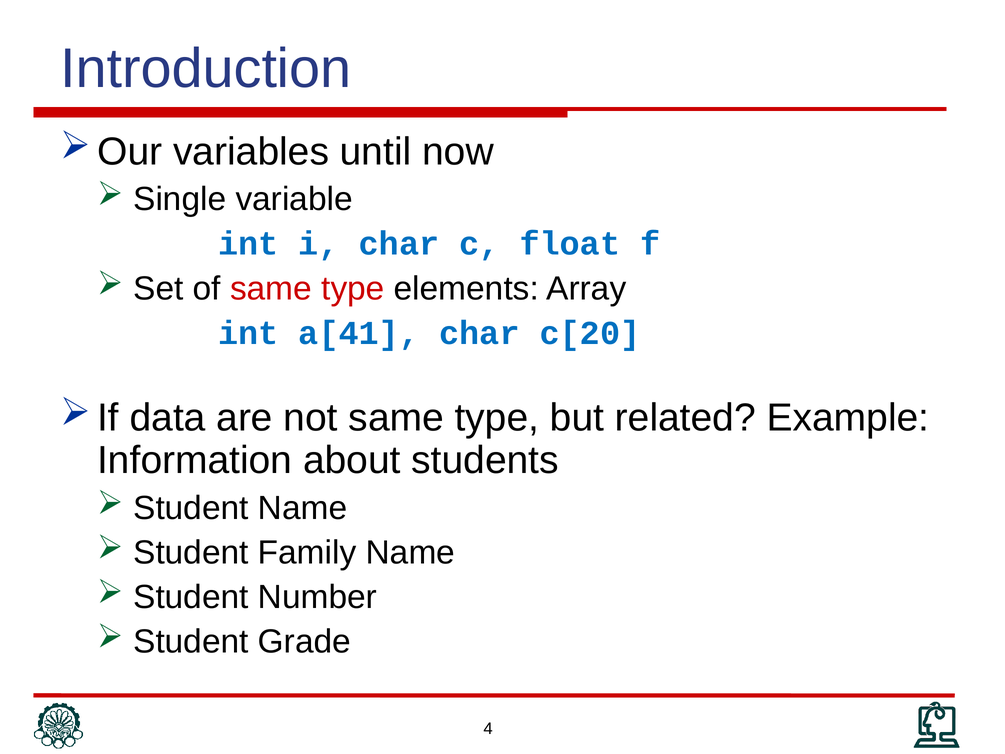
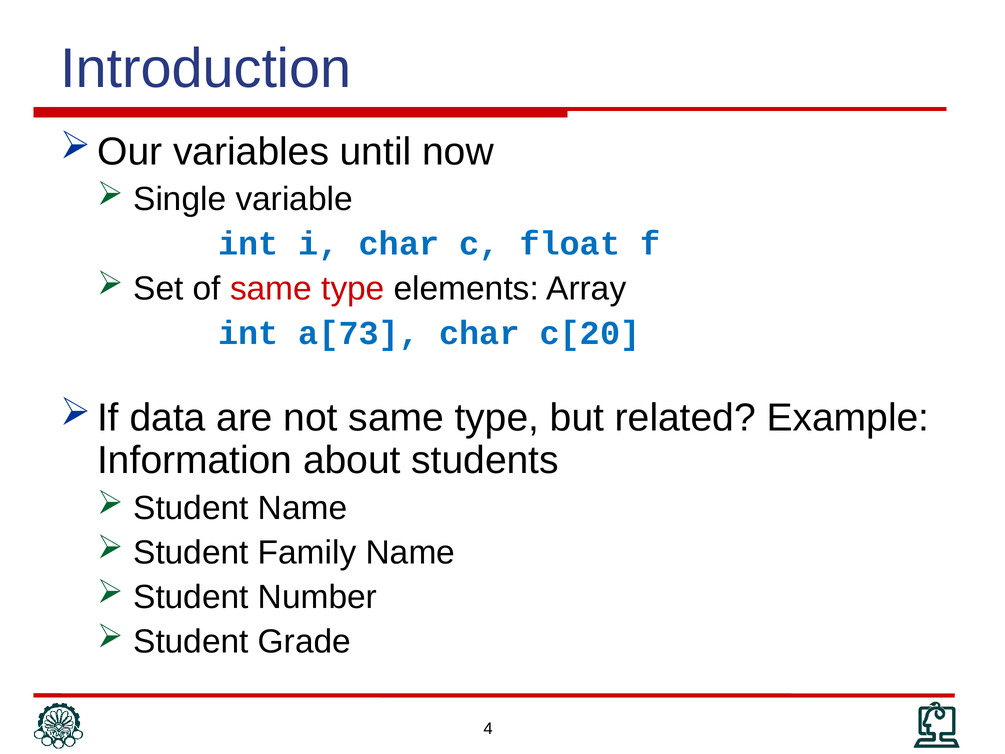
a[41: a[41 -> a[73 (359, 333)
